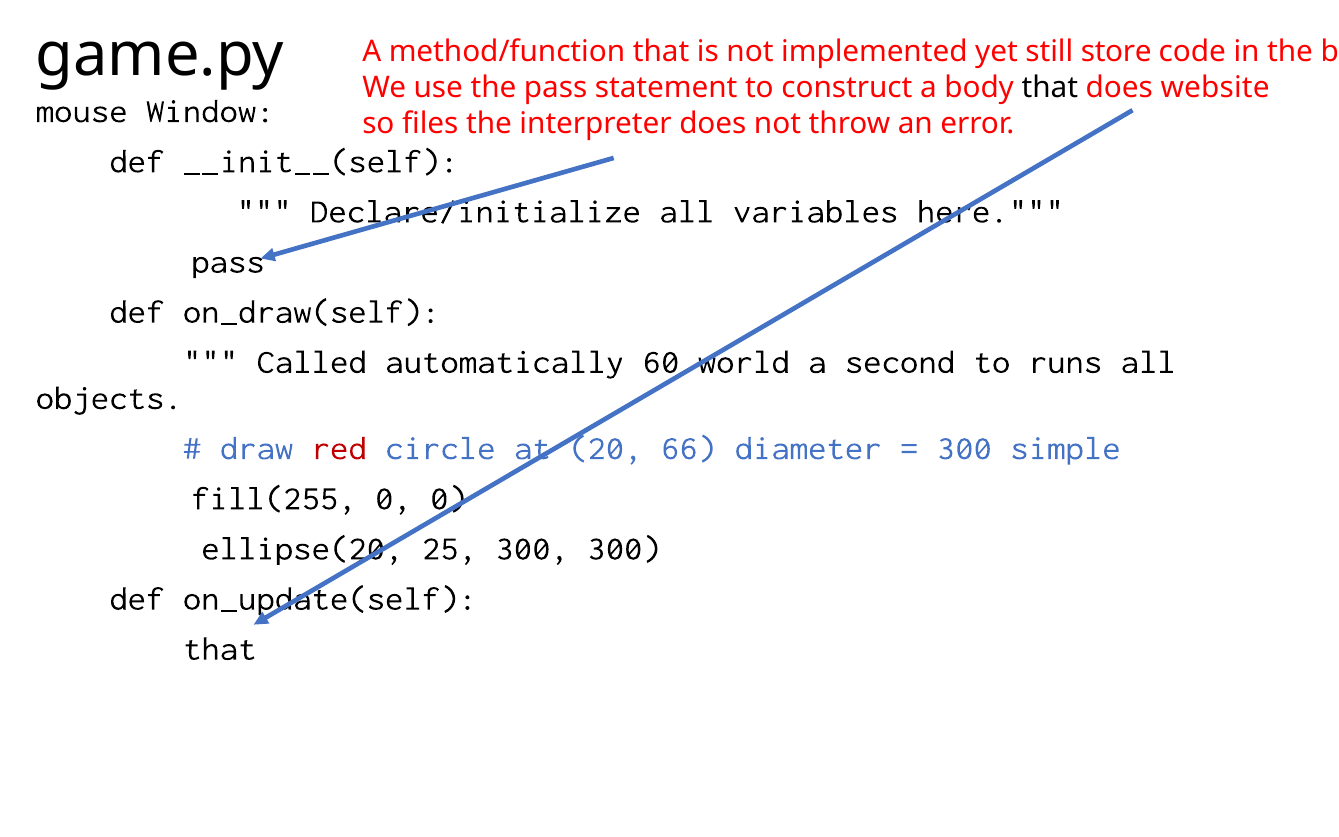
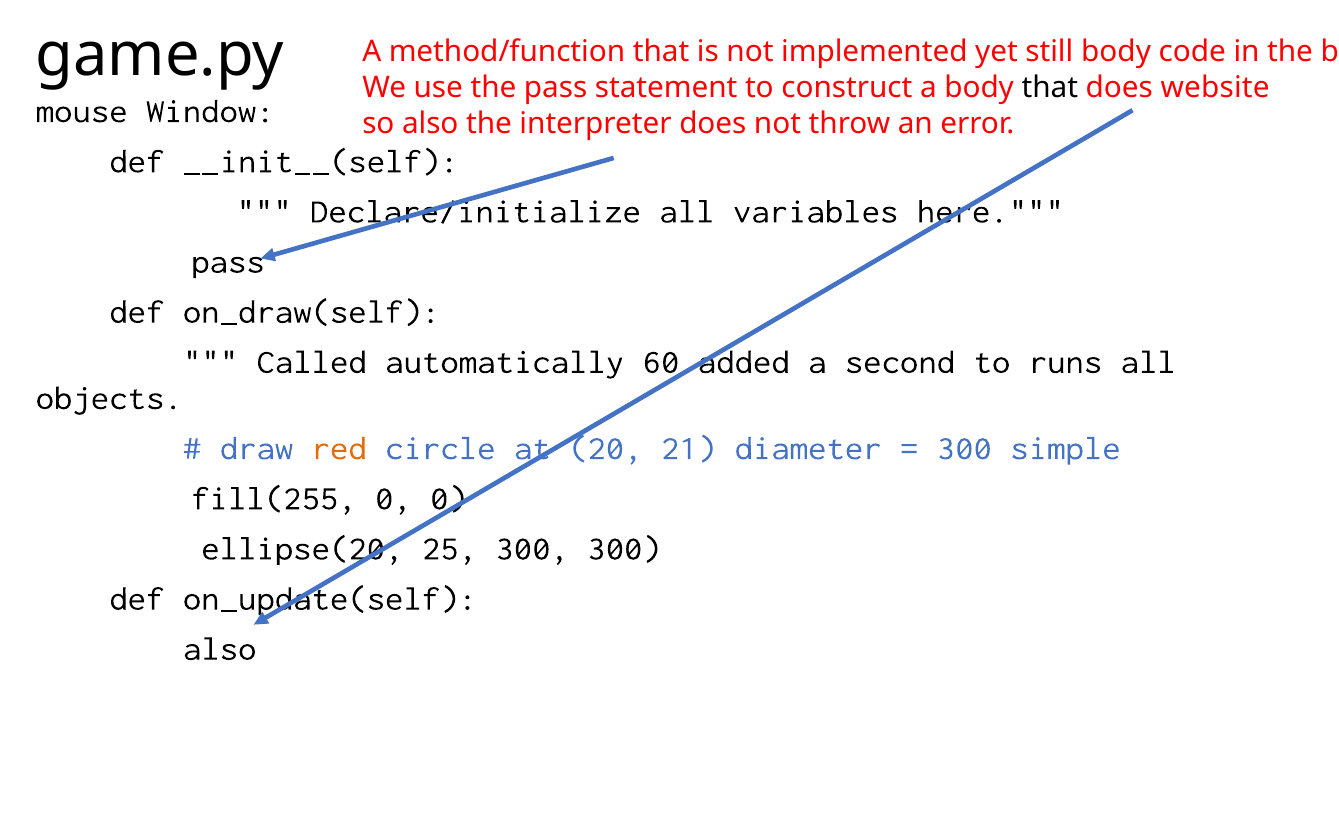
still store: store -> body (1116, 52)
so files: files -> also (430, 124)
world: world -> added (744, 362)
red colour: red -> orange (339, 448)
66: 66 -> 21 (689, 448)
that: that -> also (220, 649)
